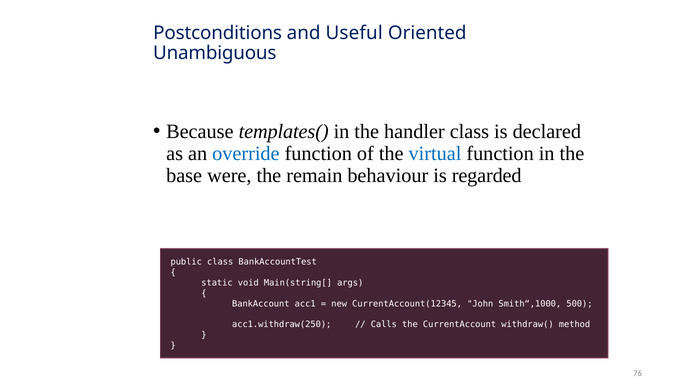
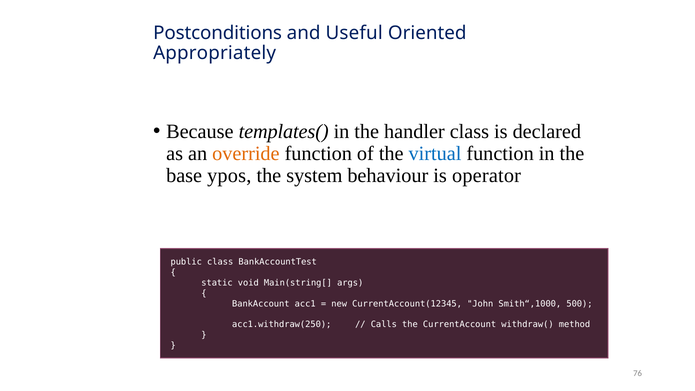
Unambiguous: Unambiguous -> Appropriately (215, 53)
override colour: blue -> orange (246, 153)
were: were -> ypos (229, 175)
remain: remain -> system (314, 175)
regarded: regarded -> operator (487, 175)
